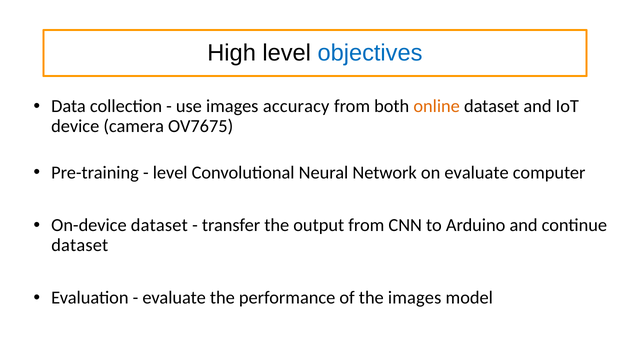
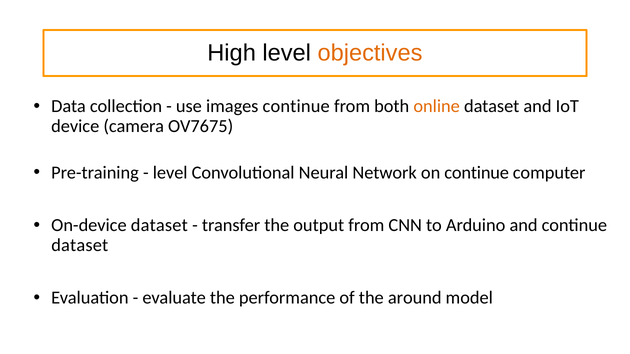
objectives colour: blue -> orange (370, 53)
images accuracy: accuracy -> continue (296, 107)
on evaluate: evaluate -> continue (477, 173)
the images: images -> around (415, 298)
